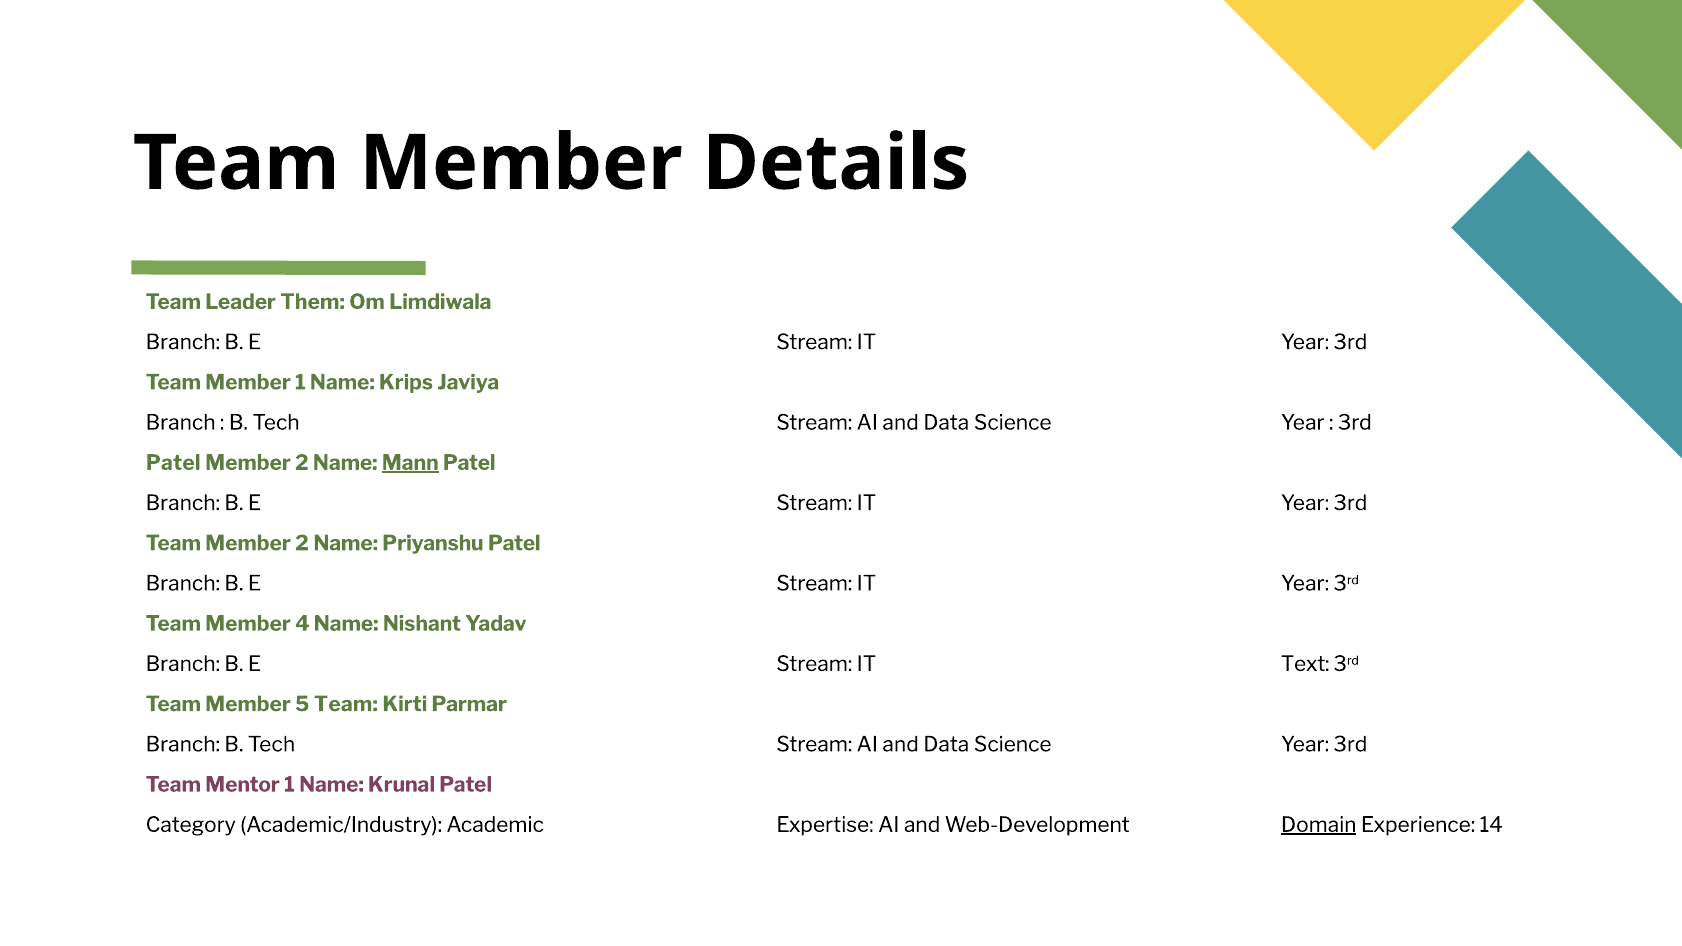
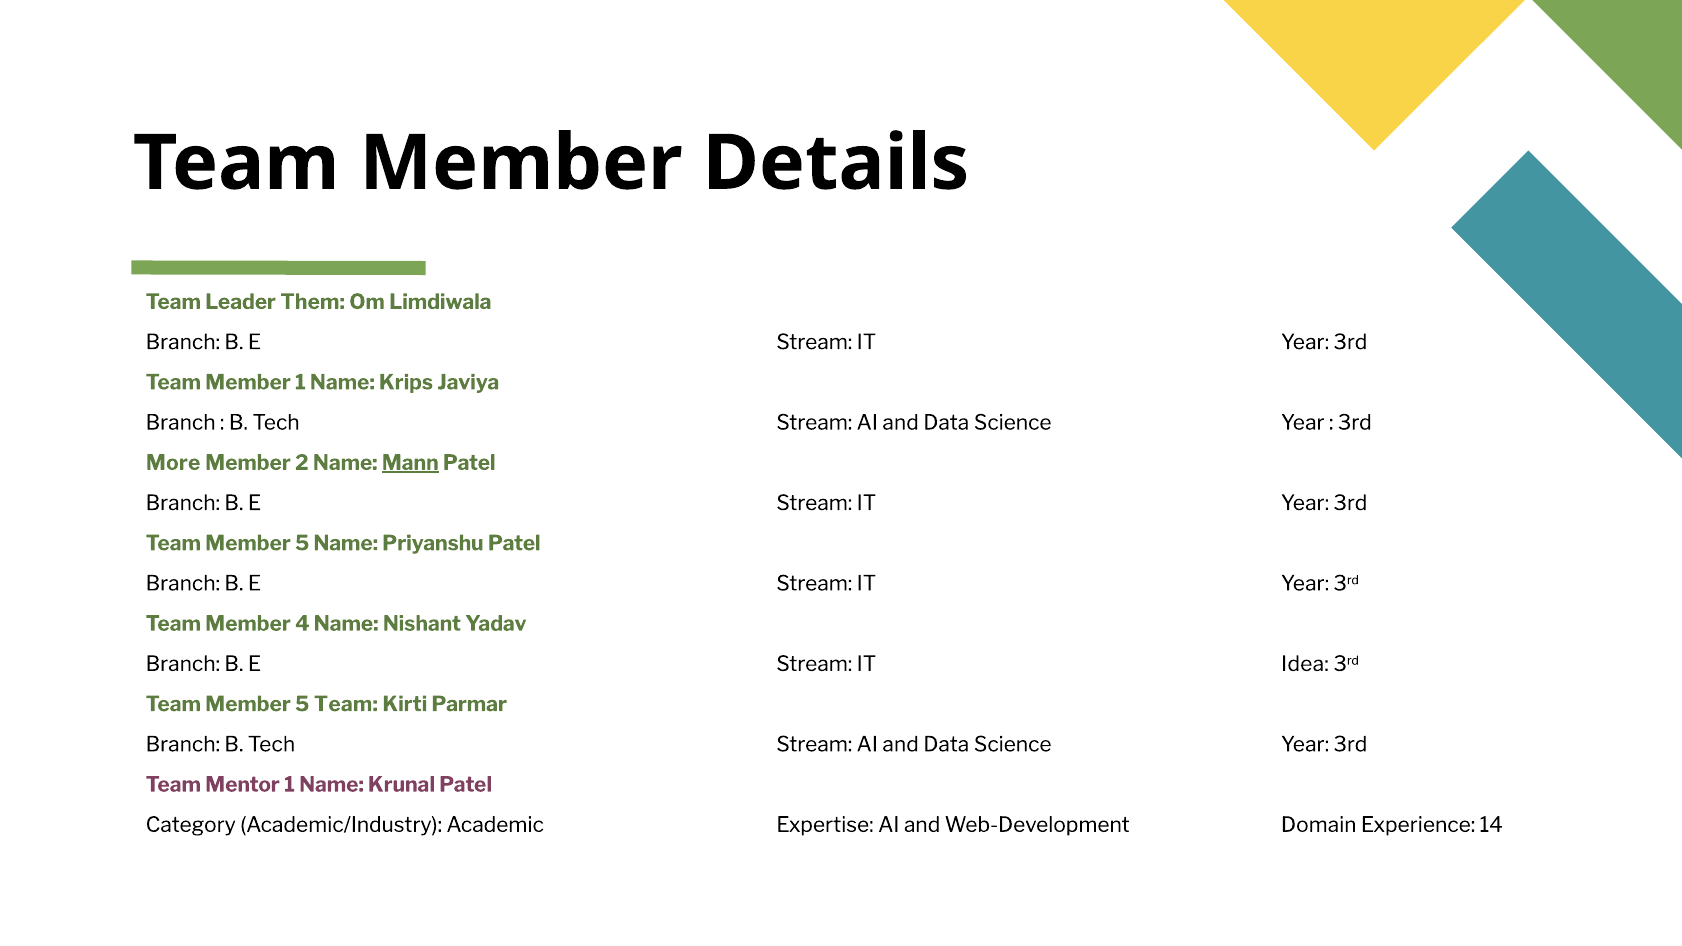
Patel: Patel -> More (173, 463)
2: 2 -> 5 (302, 543)
Text: Text -> Idea (1305, 664)
Domain underline: present -> none (1319, 825)
